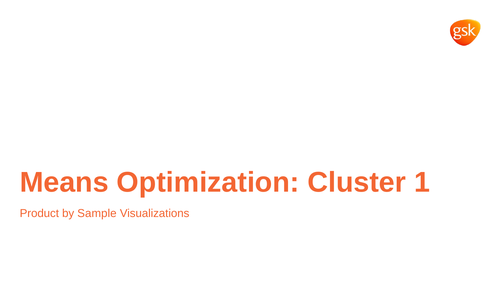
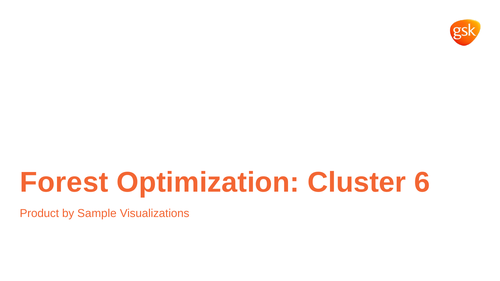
Means: Means -> Forest (64, 183)
1: 1 -> 6 (422, 183)
